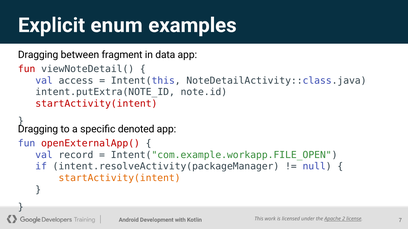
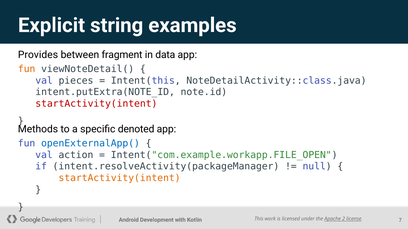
enum: enum -> string (117, 25)
Dragging: Dragging -> Provides (38, 55)
fun colour: red -> orange (27, 69)
access: access -> pieces (76, 81)
Dragging: Dragging -> Methods (38, 130)
openExternalApp( colour: red -> blue (90, 144)
record: record -> action (76, 155)
